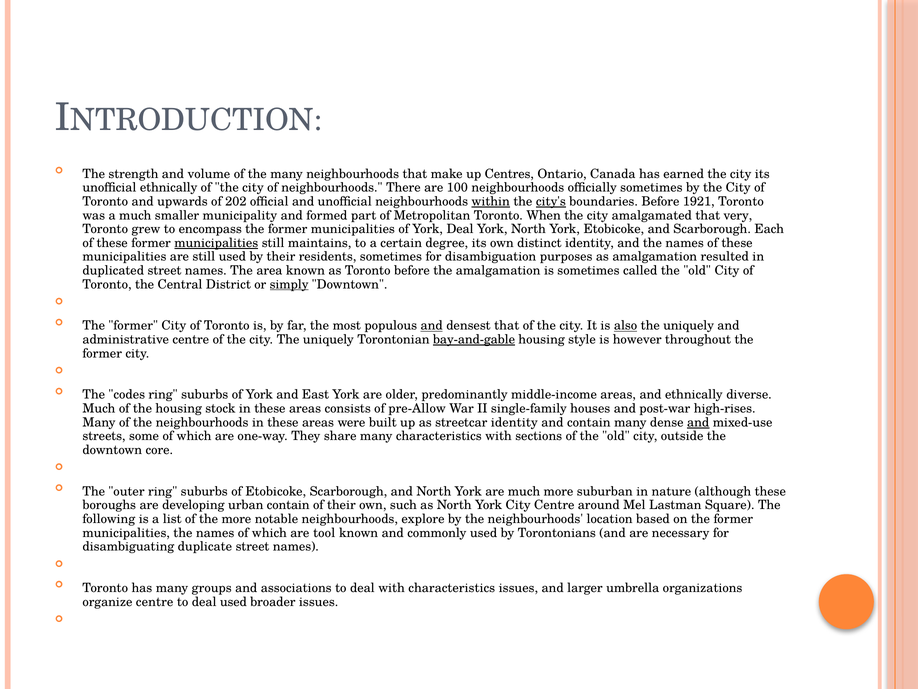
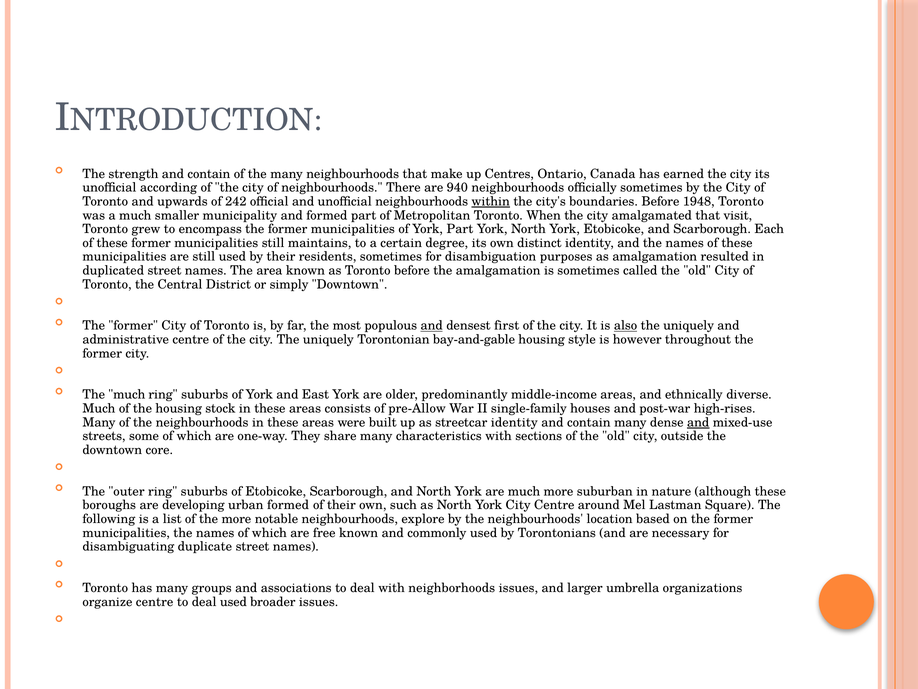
strength and volume: volume -> contain (209, 174)
unofficial ethnically: ethnically -> according (169, 188)
100: 100 -> 940 (457, 188)
202: 202 -> 242 (236, 201)
city's underline: present -> none (551, 201)
1921: 1921 -> 1948 (699, 201)
very: very -> visit (738, 215)
York Deal: Deal -> Part (460, 229)
municipalities underline: present -> none (216, 243)
simply underline: present -> none (289, 284)
densest that: that -> first (507, 326)
bay-and-gable underline: present -> none (474, 339)
The codes: codes -> much (127, 394)
urban contain: contain -> formed (288, 505)
tool: tool -> free (324, 532)
with characteristics: characteristics -> neighborhoods (452, 588)
